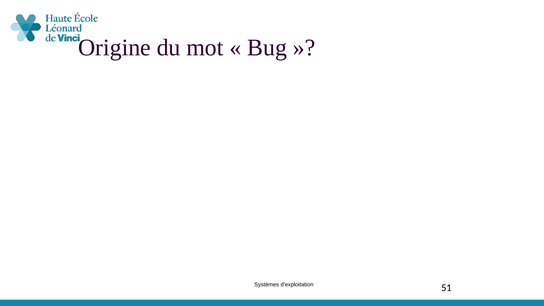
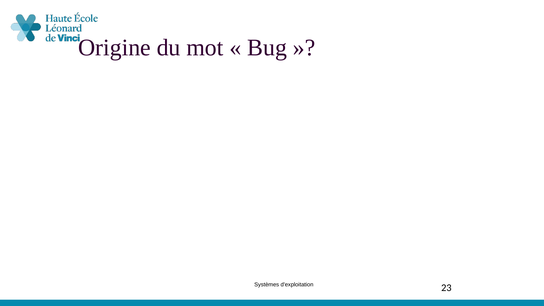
51: 51 -> 23 (446, 288)
